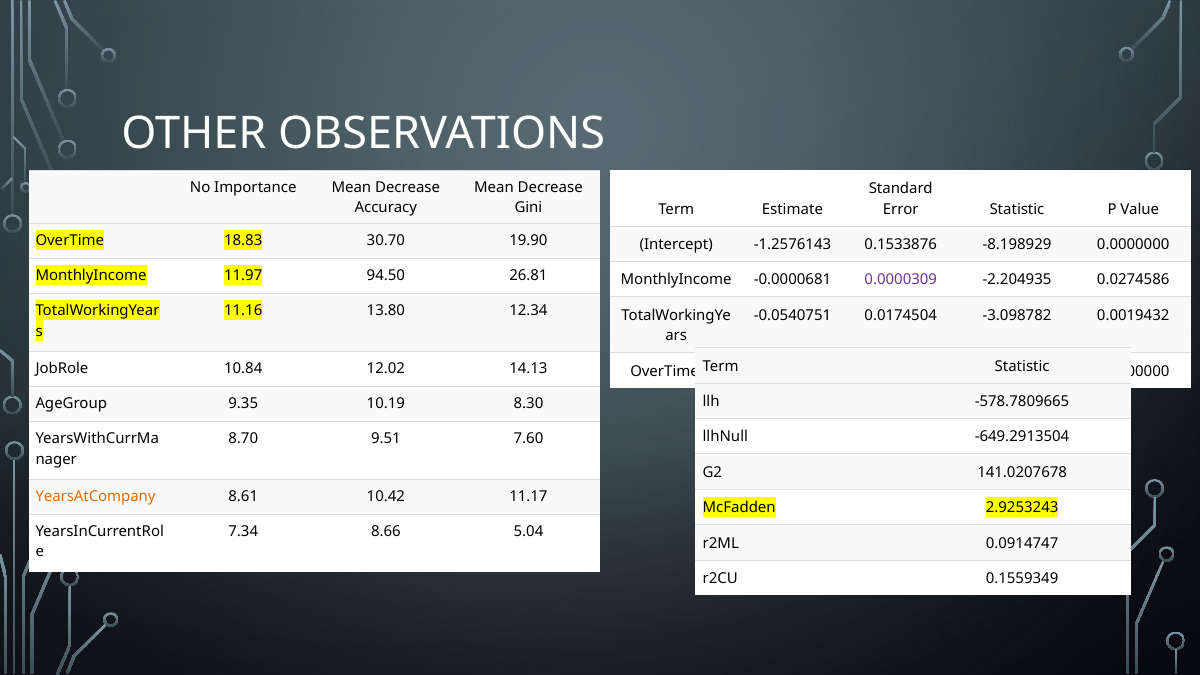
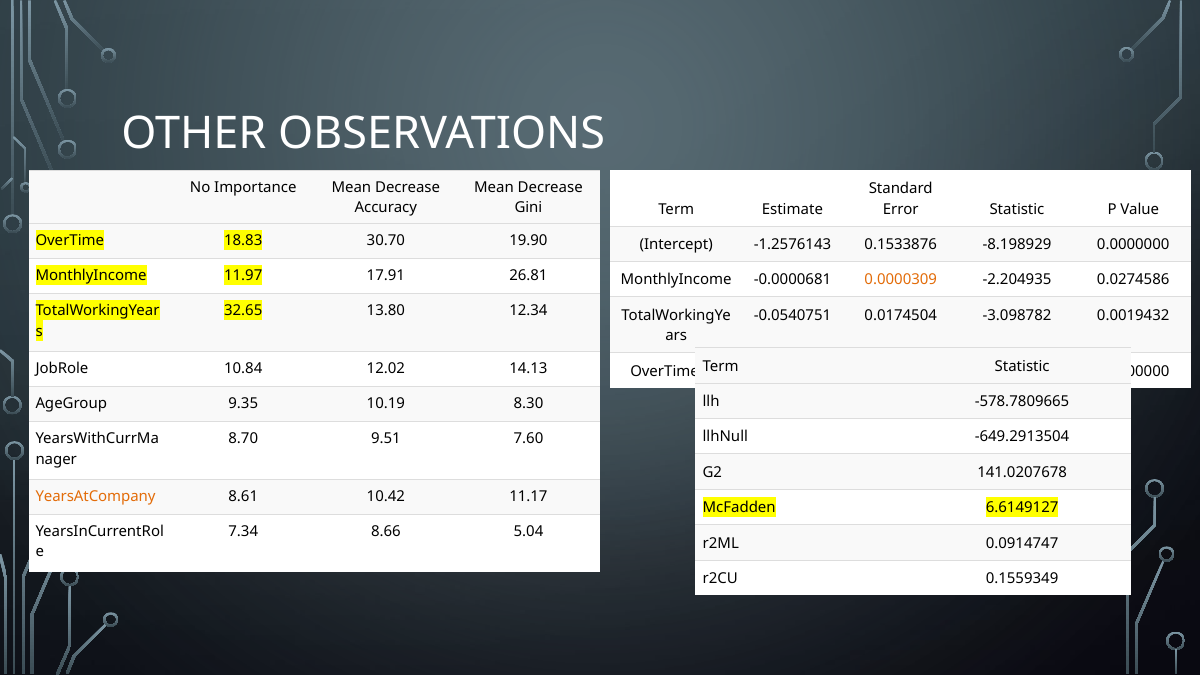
94.50: 94.50 -> 17.91 (386, 276)
0.0000309 colour: purple -> orange (901, 280)
11.16: 11.16 -> 32.65 (243, 311)
2.9253243: 2.9253243 -> 6.6149127 (1022, 508)
